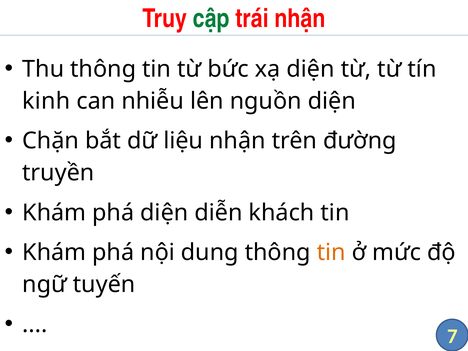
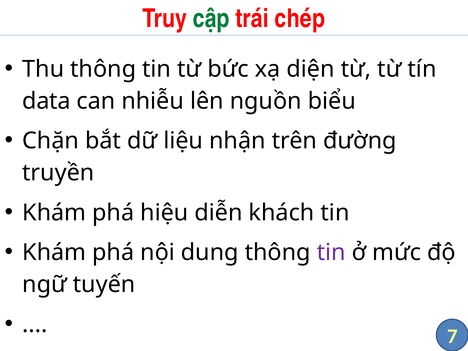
trái nhận: nhận -> chép (300, 19)
kinh: kinh -> data (46, 101)
nguồn diện: diện -> biểu (332, 101)
phá diện: diện -> hiệu (164, 213)
tin colour: orange -> purple (331, 252)
